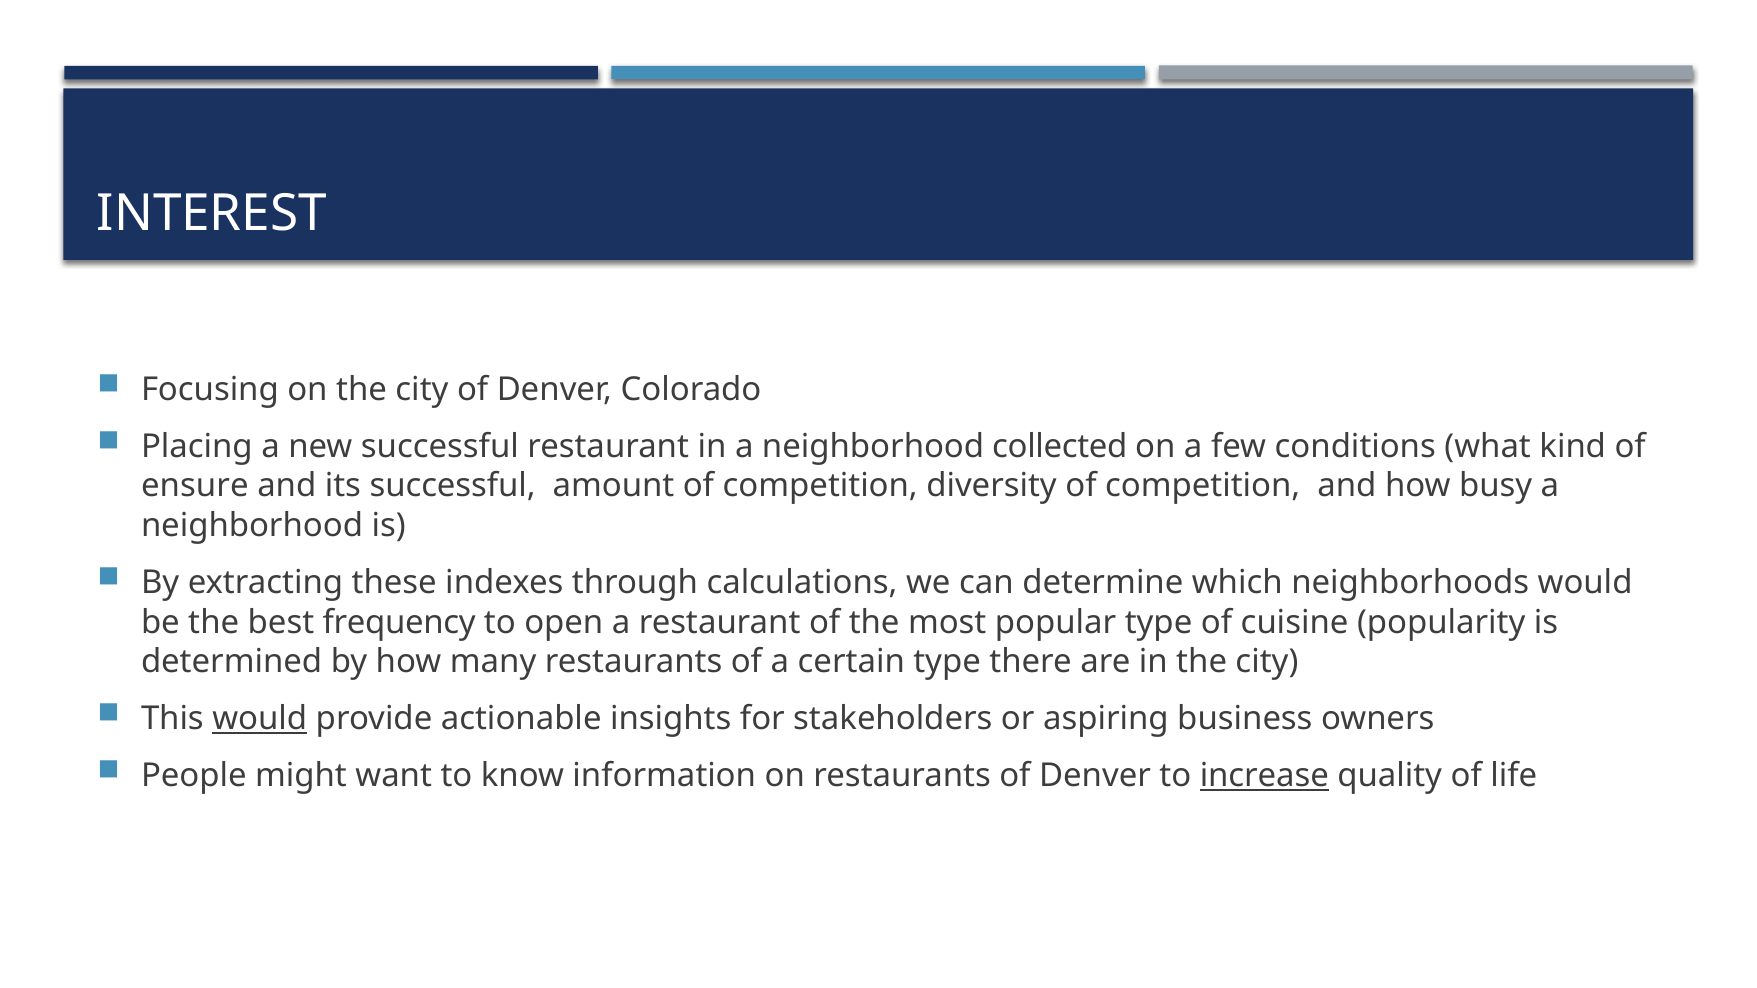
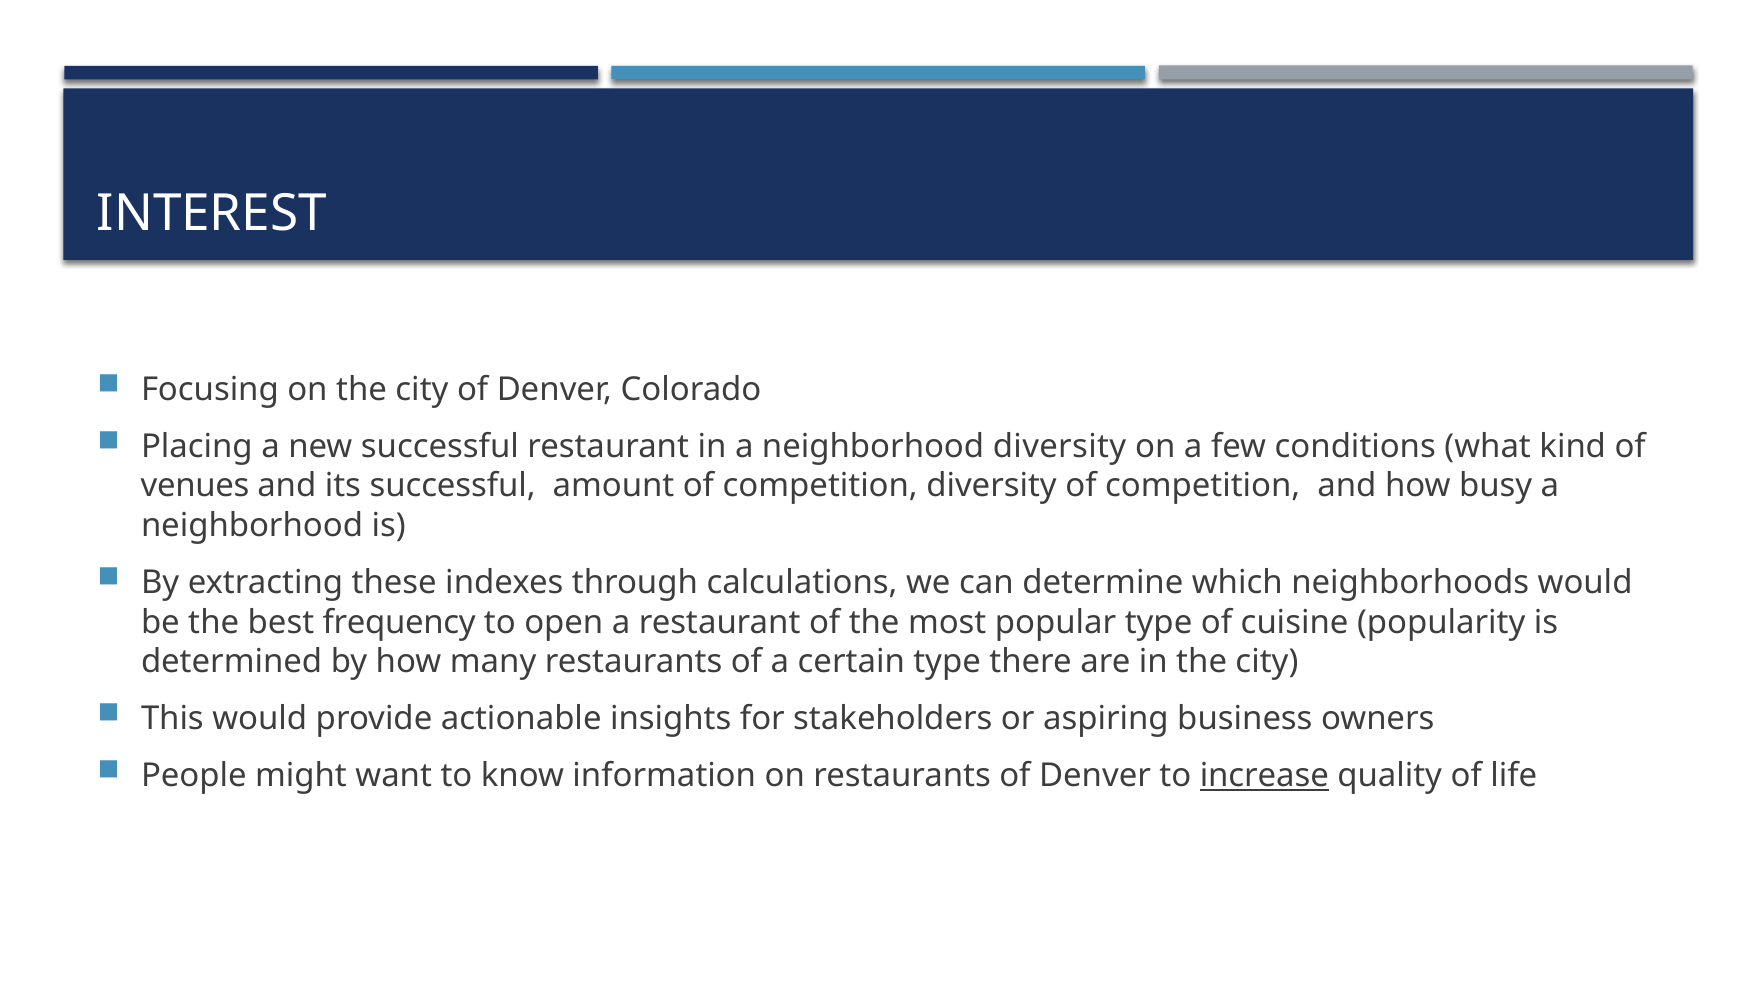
neighborhood collected: collected -> diversity (1059, 447)
ensure: ensure -> venues (195, 486)
would underline: present -> none (260, 719)
